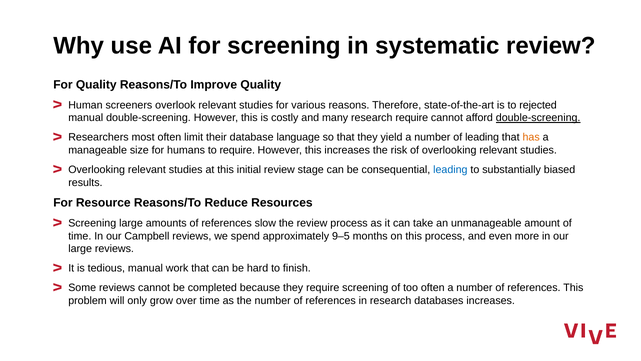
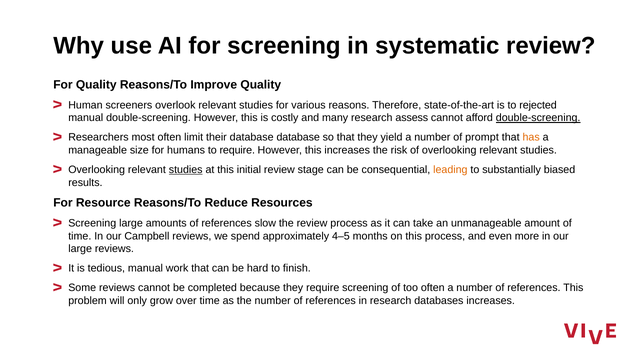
research require: require -> assess (412, 118)
database language: language -> database (298, 137)
of leading: leading -> prompt (482, 137)
studies underline: none -> present (186, 170)
leading colour: blue -> orange (450, 170)
9–5: 9–5 -> 4–5 (341, 236)
